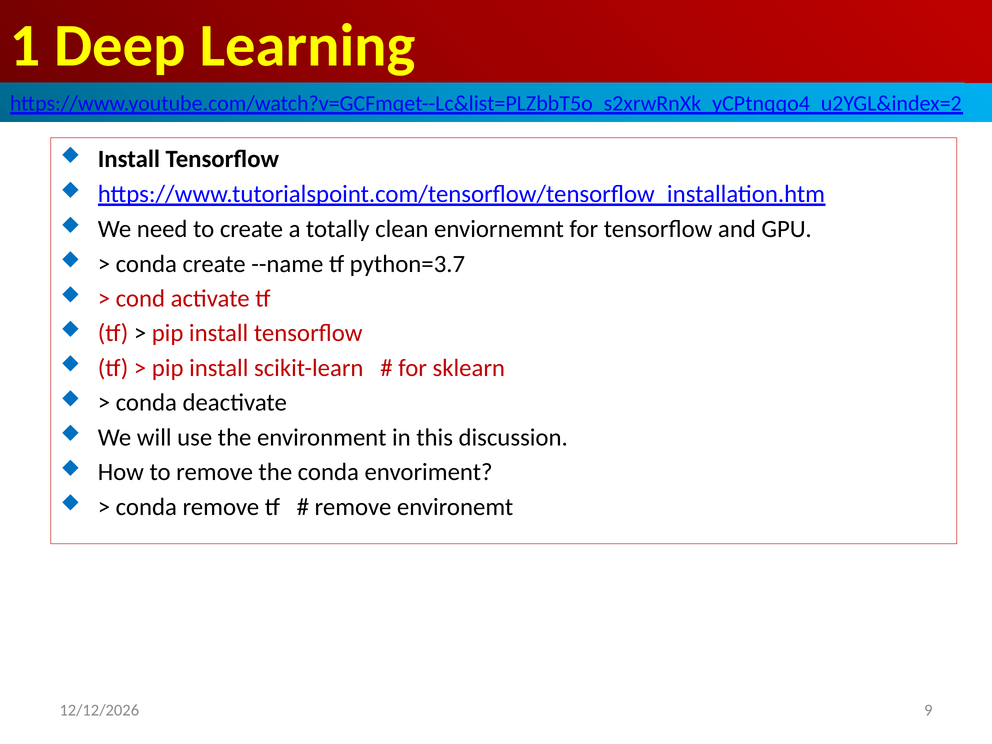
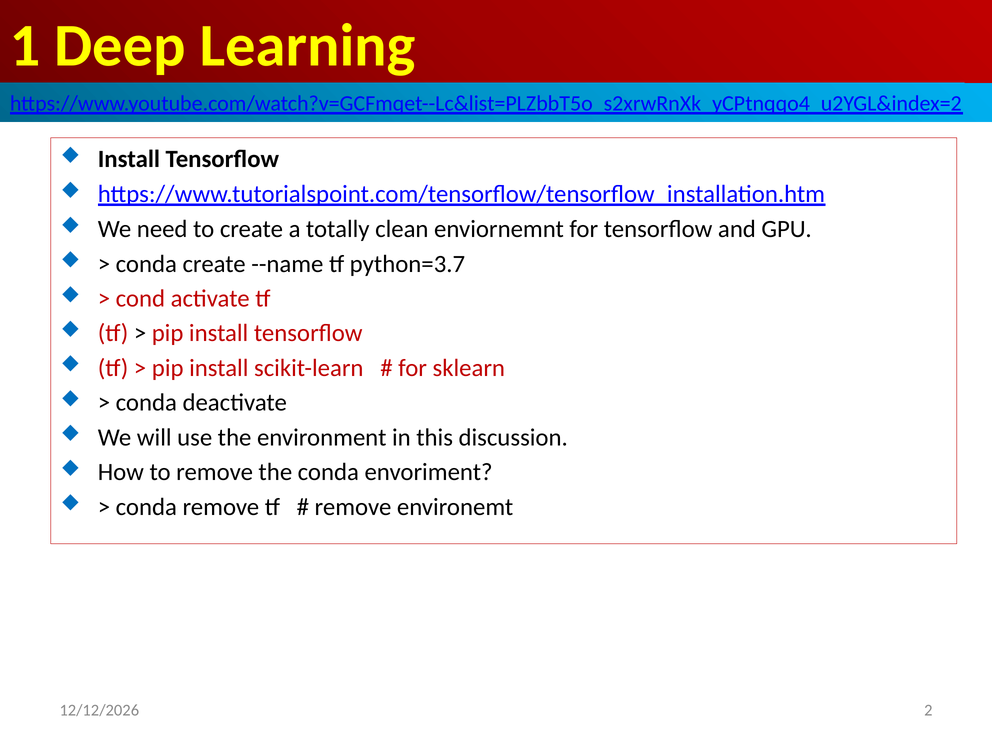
9: 9 -> 2 (928, 710)
